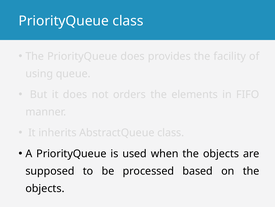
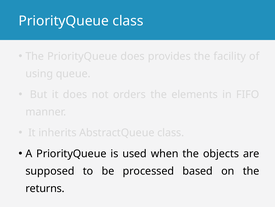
objects: objects -> returns (45, 188)
